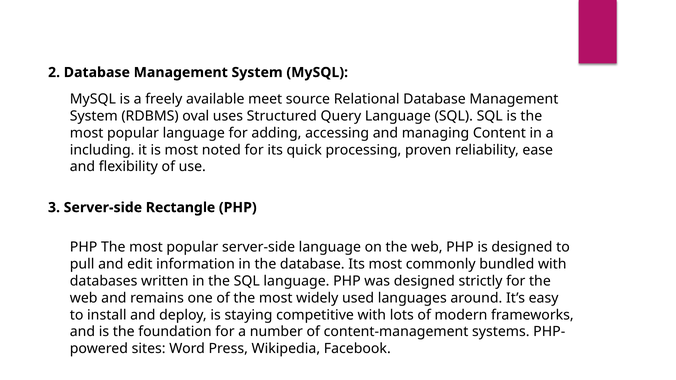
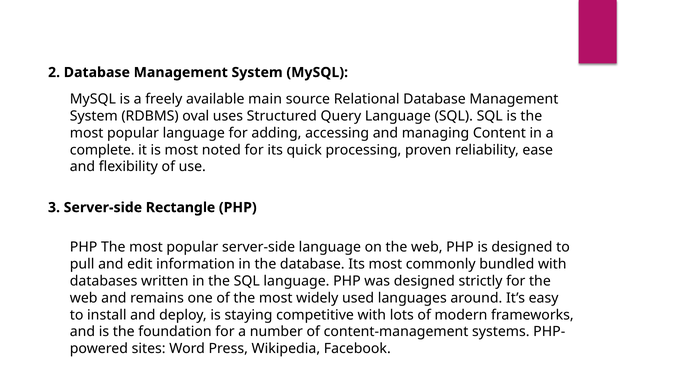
meet: meet -> main (265, 99)
including: including -> complete (102, 150)
